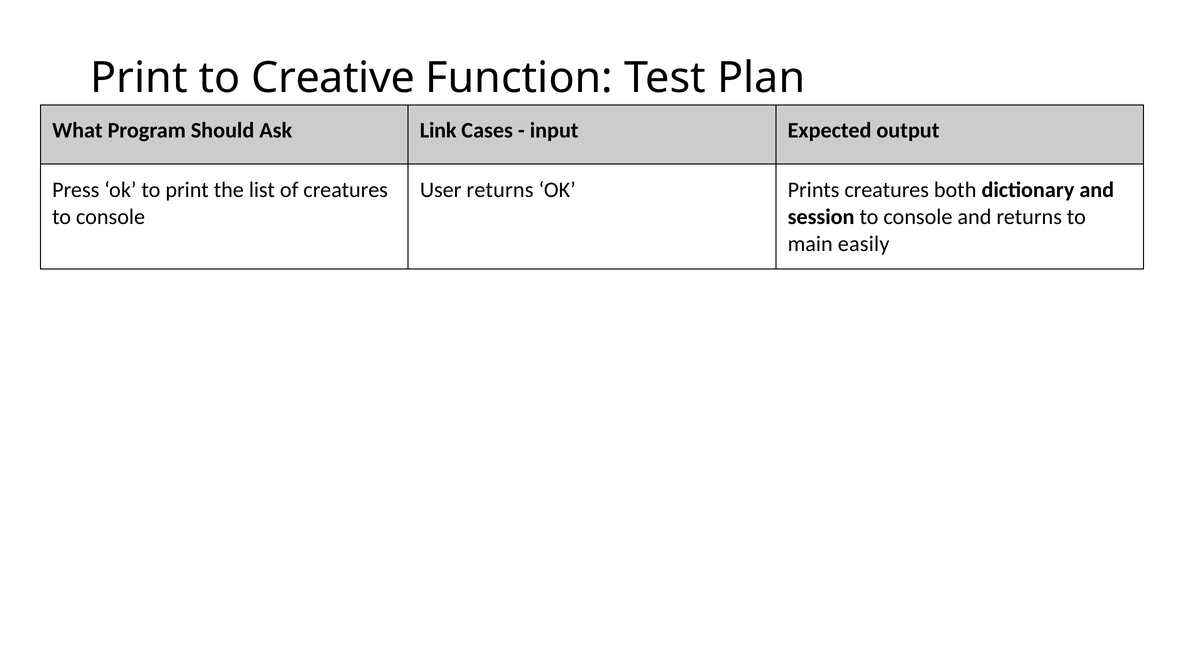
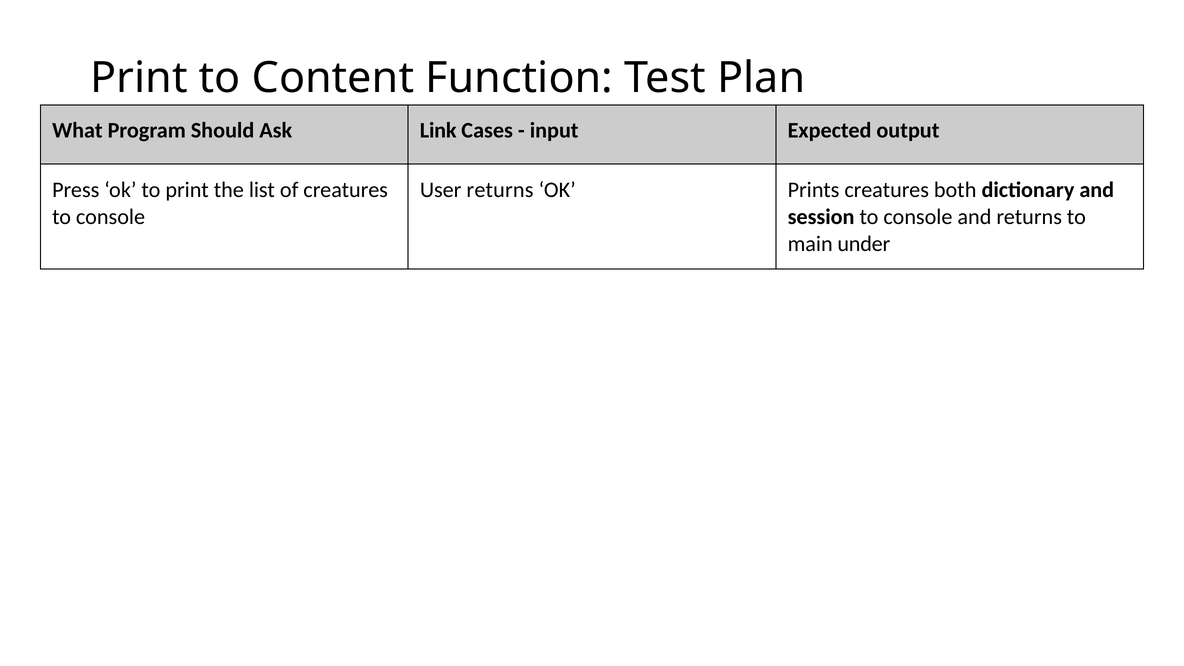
Creative: Creative -> Content (333, 78)
easily: easily -> under (864, 244)
